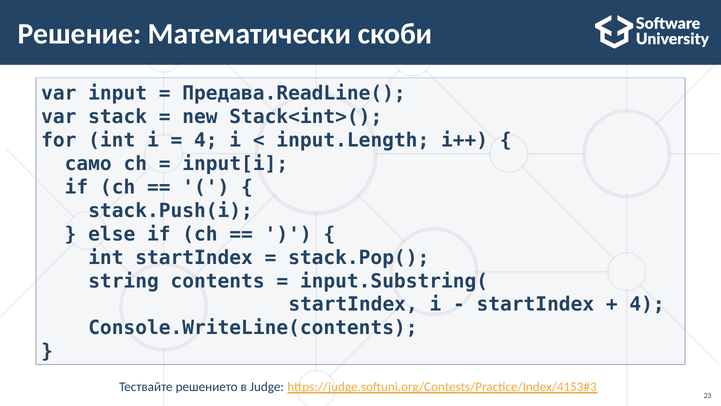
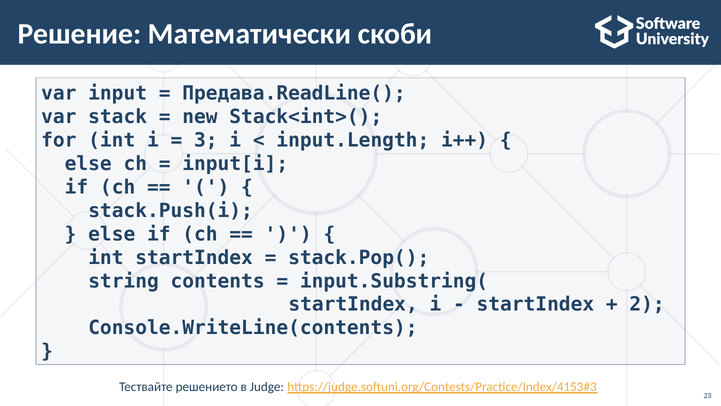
4: 4 -> 3 (206, 140)
само: само -> else (88, 164)
4: 4 -> 2 (647, 304)
